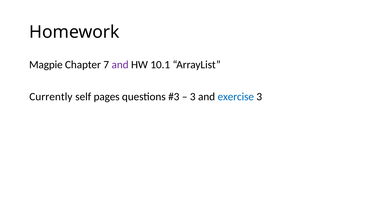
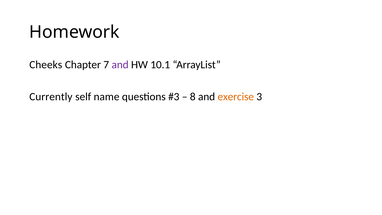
Magpie: Magpie -> Cheeks (46, 65)
pages: pages -> name (107, 97)
3: 3 -> 8 (193, 97)
exercise colour: blue -> orange (236, 97)
